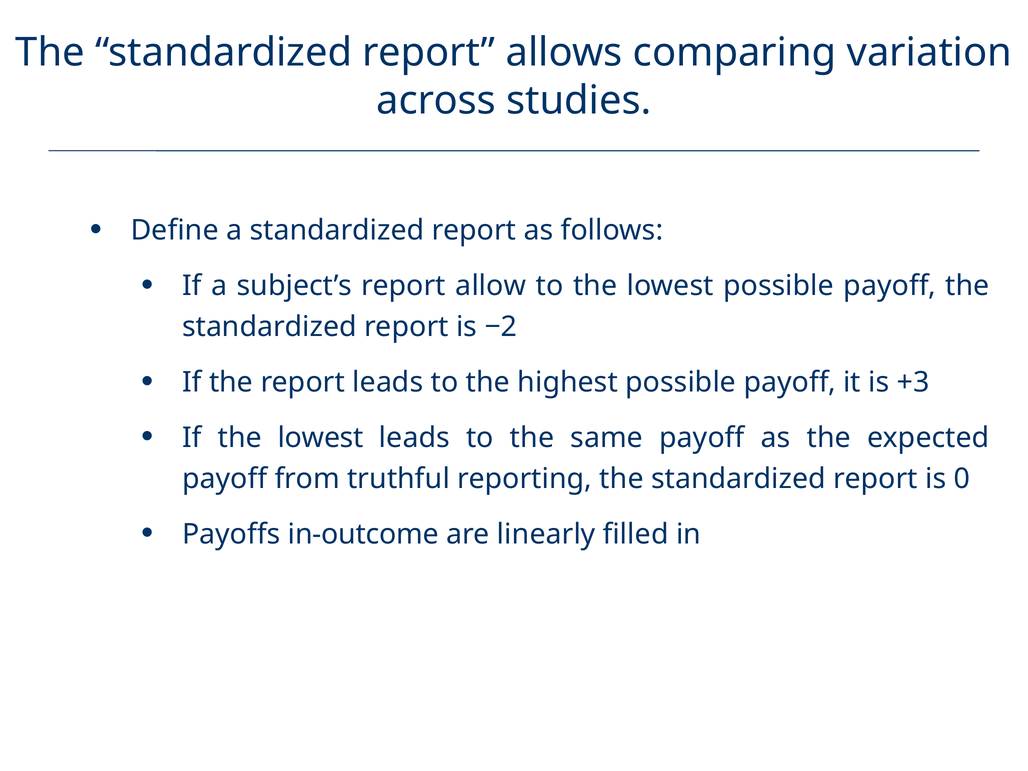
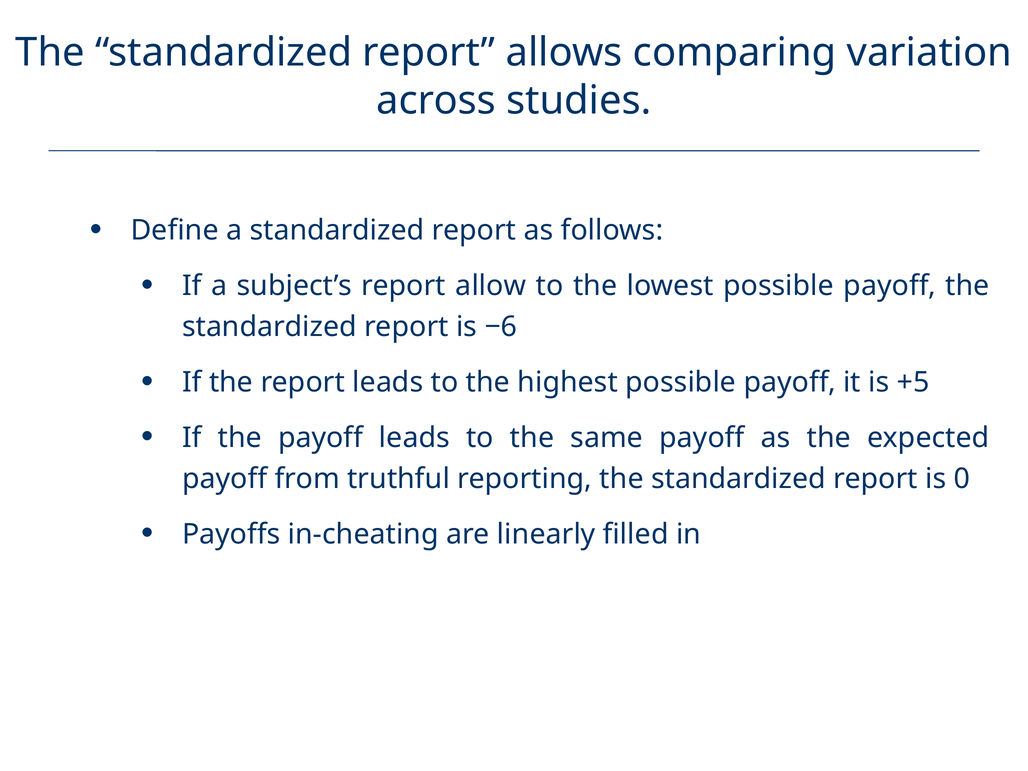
−2: −2 -> −6 (501, 327)
+3: +3 -> +5 (913, 382)
If the lowest: lowest -> payoff (321, 438)
in-outcome: in-outcome -> in-cheating (363, 534)
